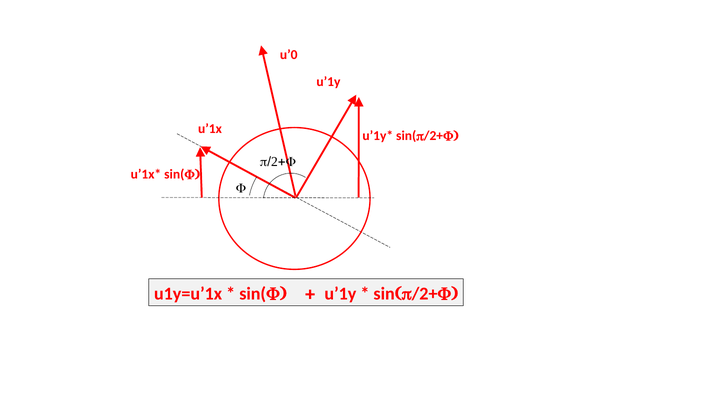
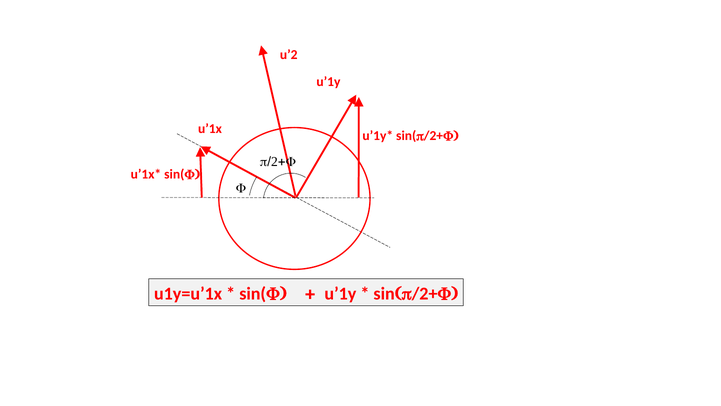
u’0: u’0 -> u’2 (289, 54)
